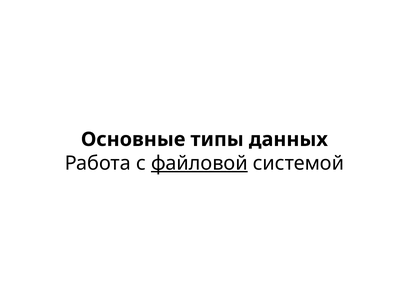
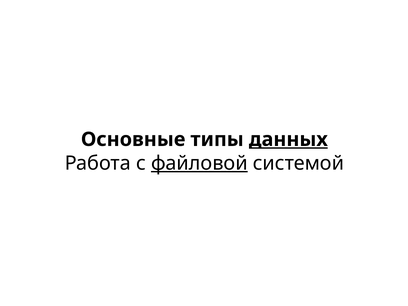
данных underline: none -> present (288, 139)
